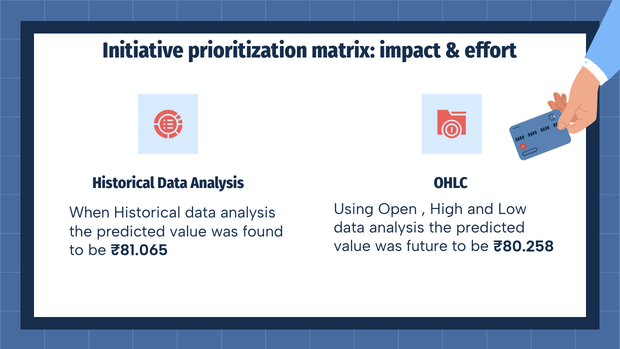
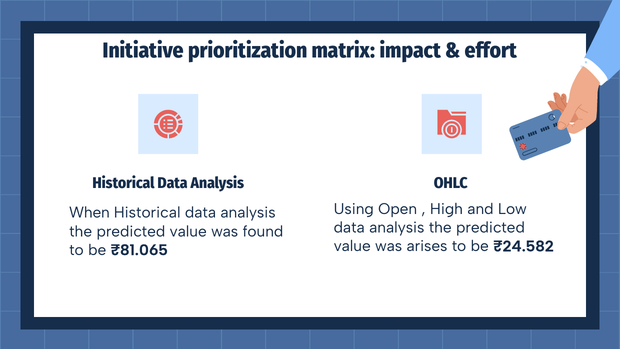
future: future -> arises (427, 246)
₹80.258: ₹80.258 -> ₹24.582 (524, 246)
